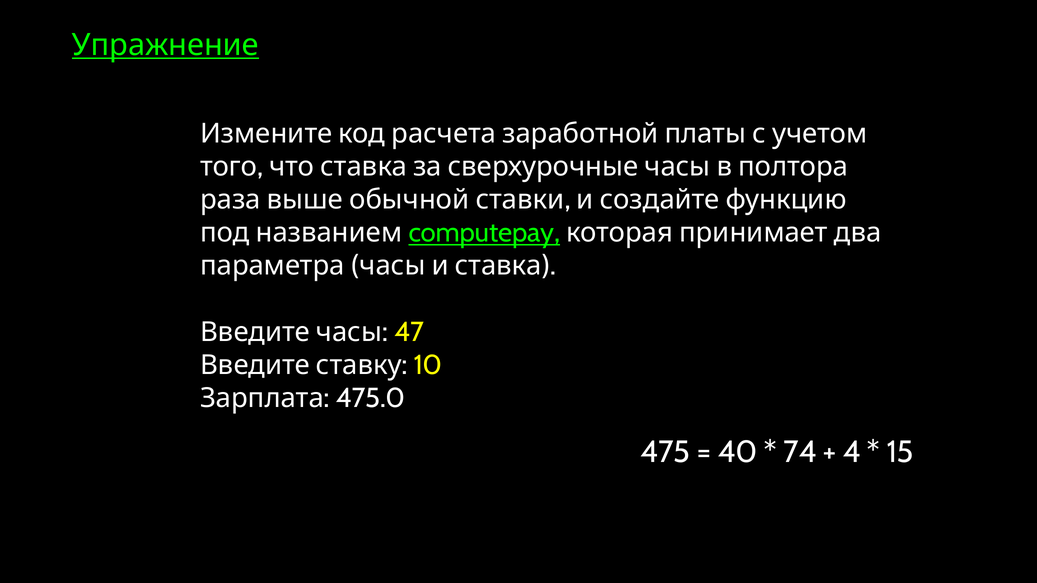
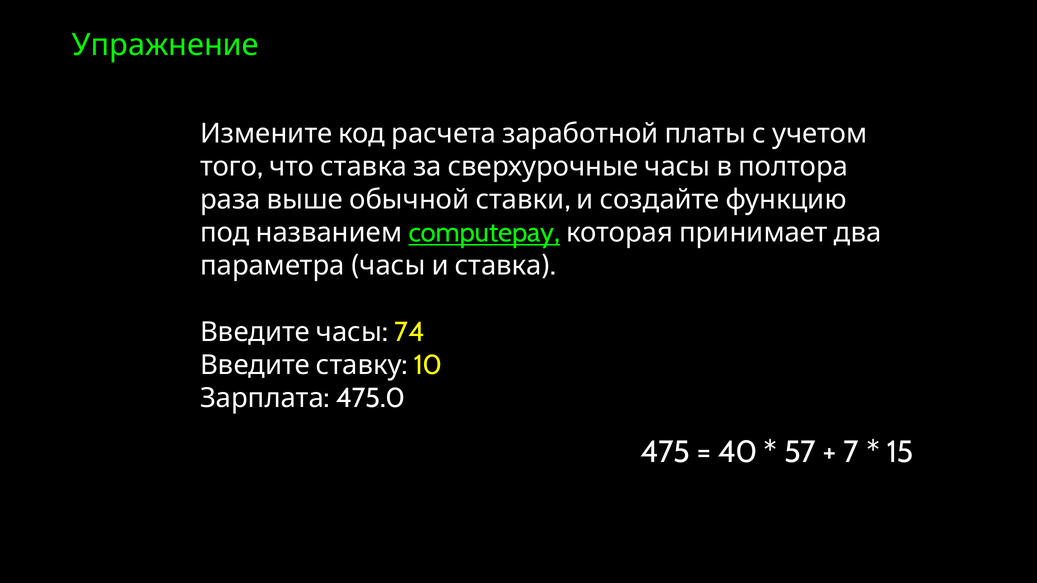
Упражнение underline: present -> none (165, 45)
47: 47 -> 74 (409, 332)
74: 74 -> 57 (800, 453)
4: 4 -> 7 (851, 453)
